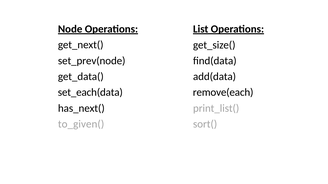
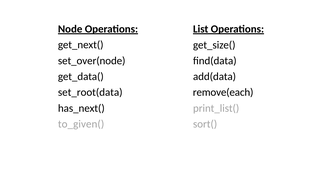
set_prev(node: set_prev(node -> set_over(node (92, 61)
set_each(data: set_each(data -> set_root(data (90, 93)
